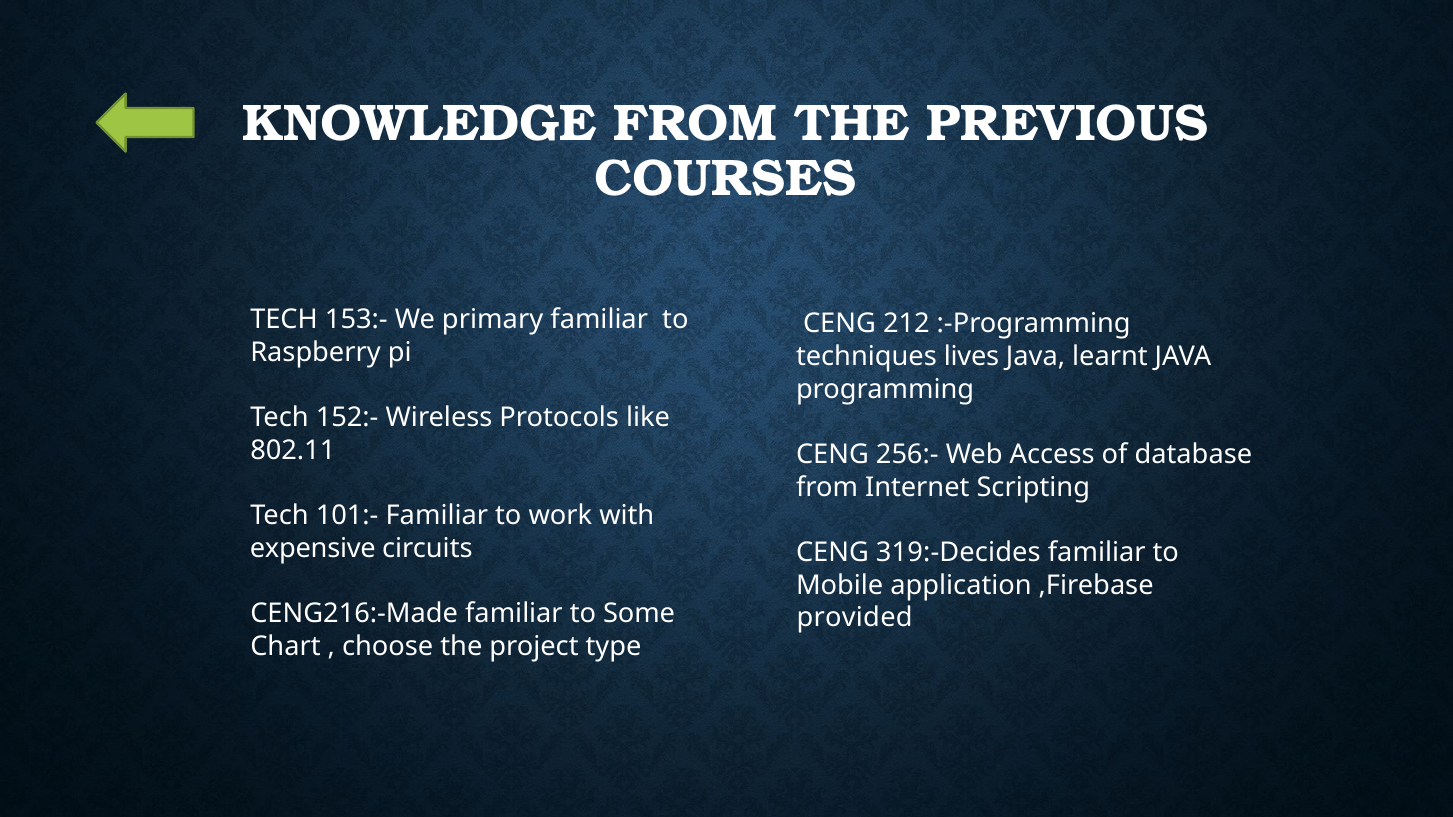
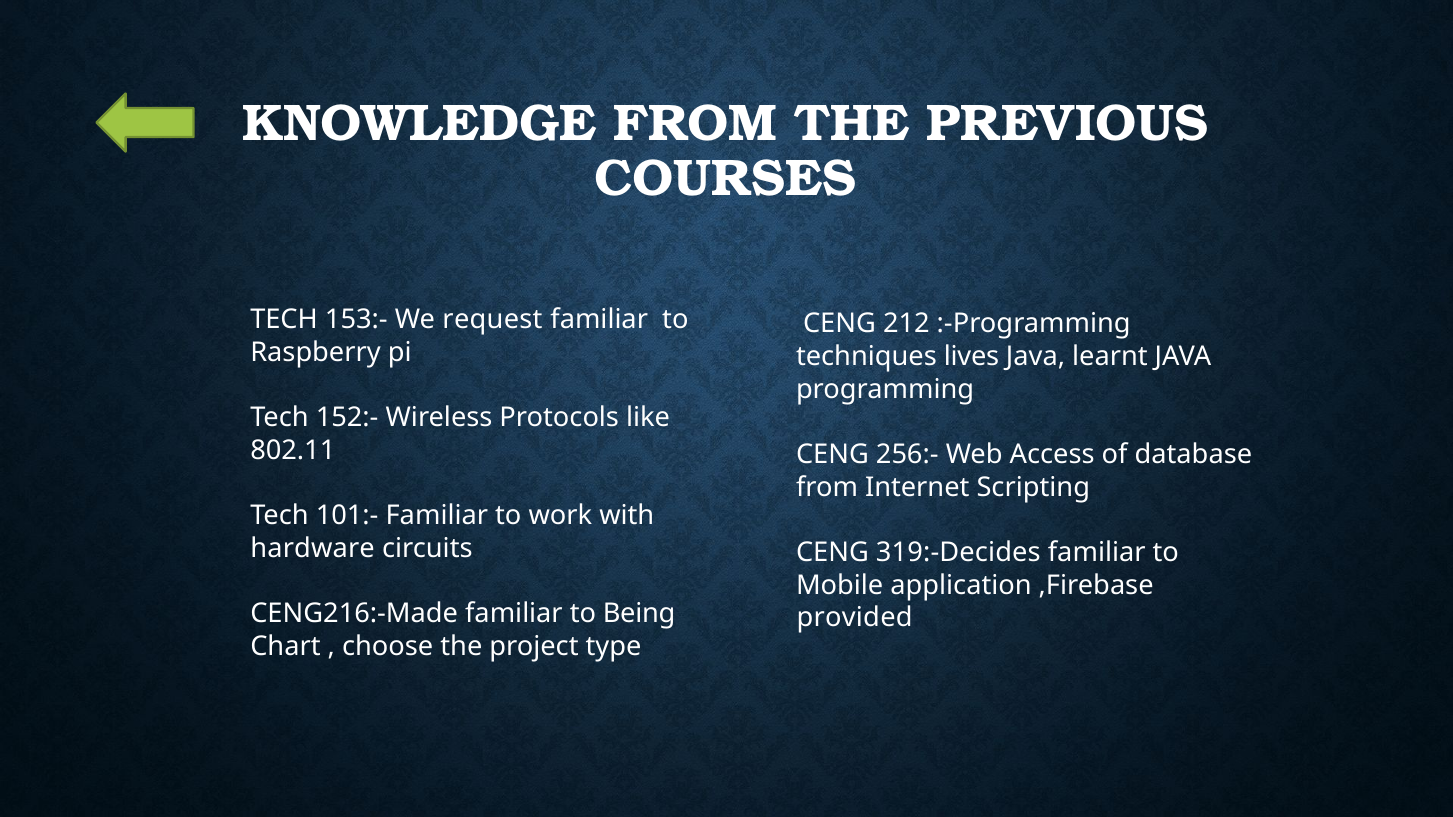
primary: primary -> request (493, 320)
expensive: expensive -> hardware (313, 548)
Some: Some -> Being (639, 614)
